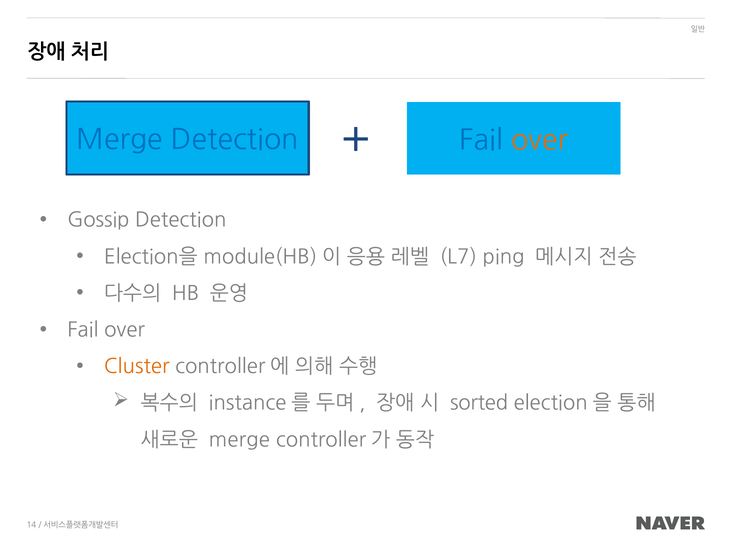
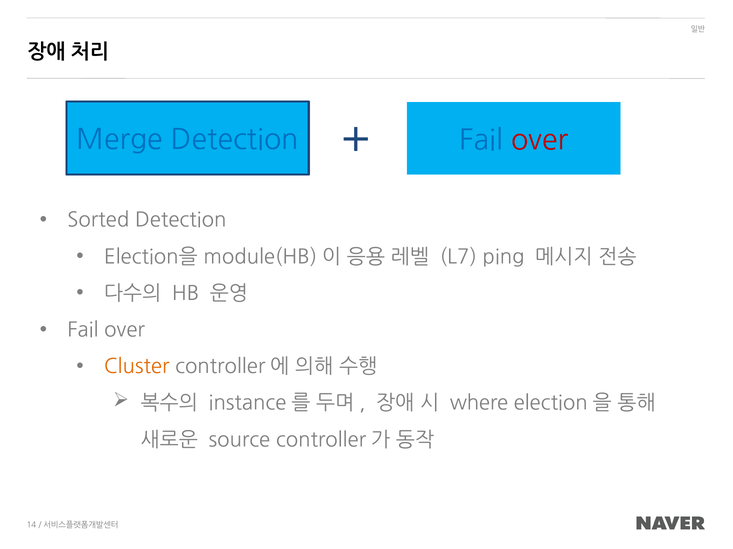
over colour: orange -> red (539, 141)
Gossip: Gossip -> Sorted (98, 221)
sorted: sorted -> where (479, 404)
merge: merge -> source (239, 440)
